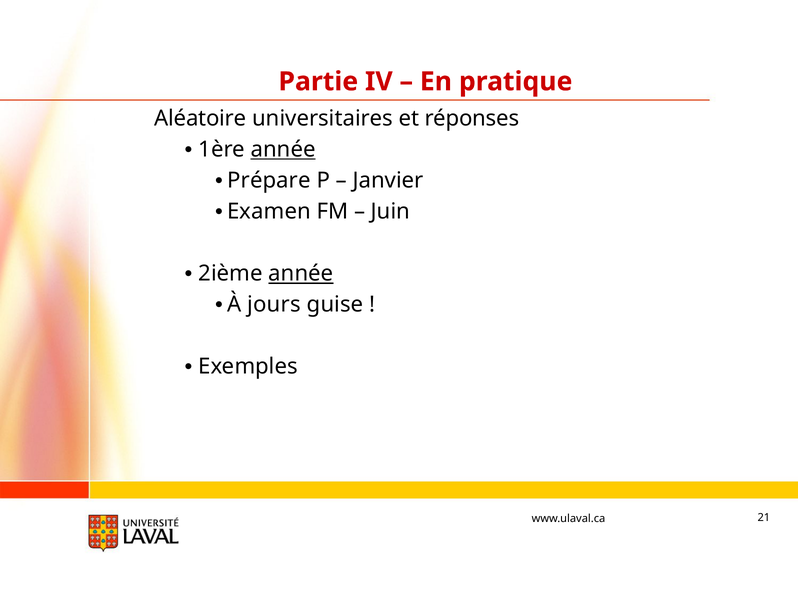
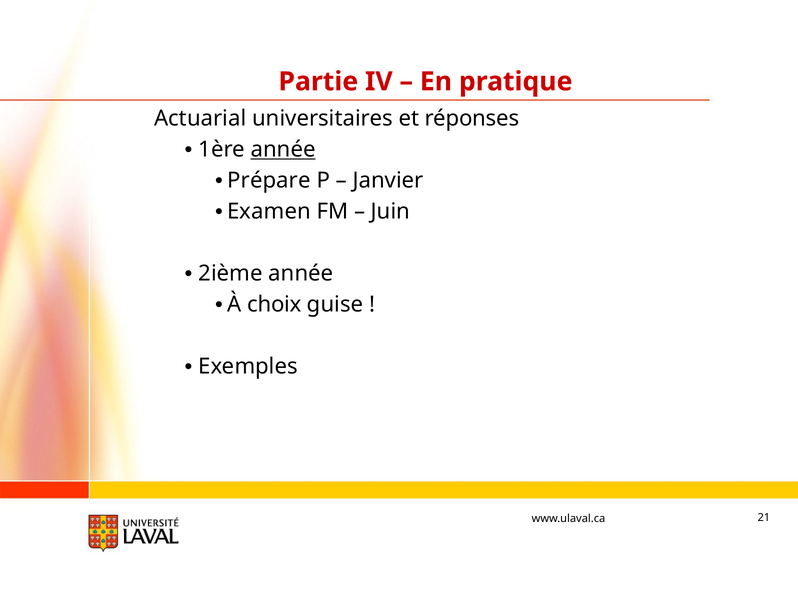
Aléatoire: Aléatoire -> Actuarial (200, 119)
année underline: present -> none (301, 274)
jours: jours -> choix (274, 305)
